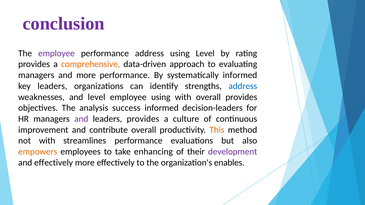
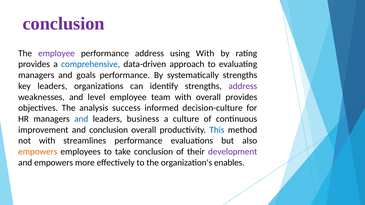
using Level: Level -> With (205, 53)
comprehensive colour: orange -> blue (91, 64)
and more: more -> goals (86, 75)
systematically informed: informed -> strengths (240, 75)
address colour: blue -> purple (243, 86)
employee using: using -> team (161, 97)
decision-leaders: decision-leaders -> decision-culture (213, 108)
and colour: purple -> blue (81, 119)
leaders provides: provides -> business (143, 119)
and contribute: contribute -> conclusion (109, 130)
This colour: orange -> blue (217, 130)
take enhancing: enhancing -> conclusion (154, 152)
and effectively: effectively -> empowers (54, 163)
